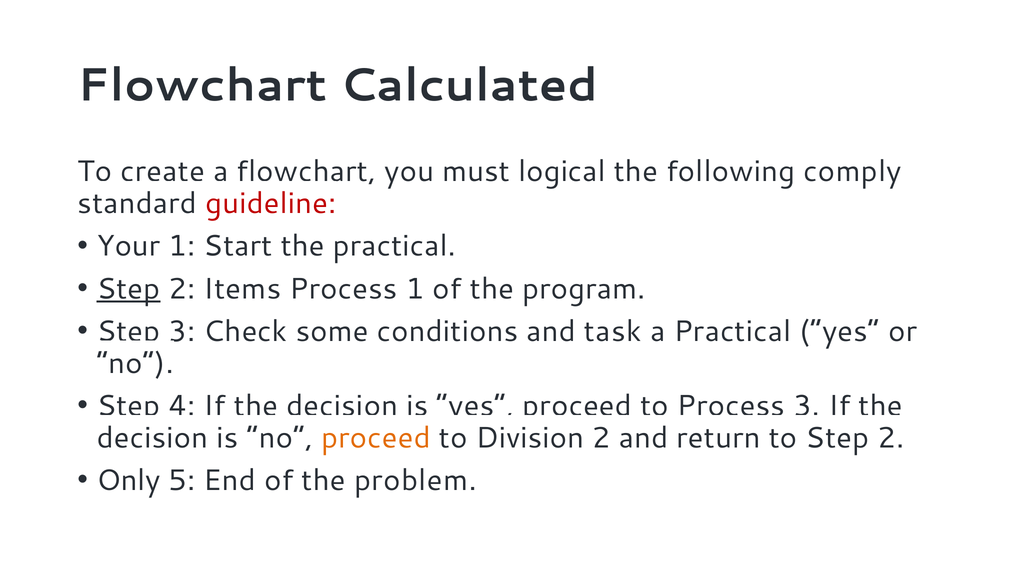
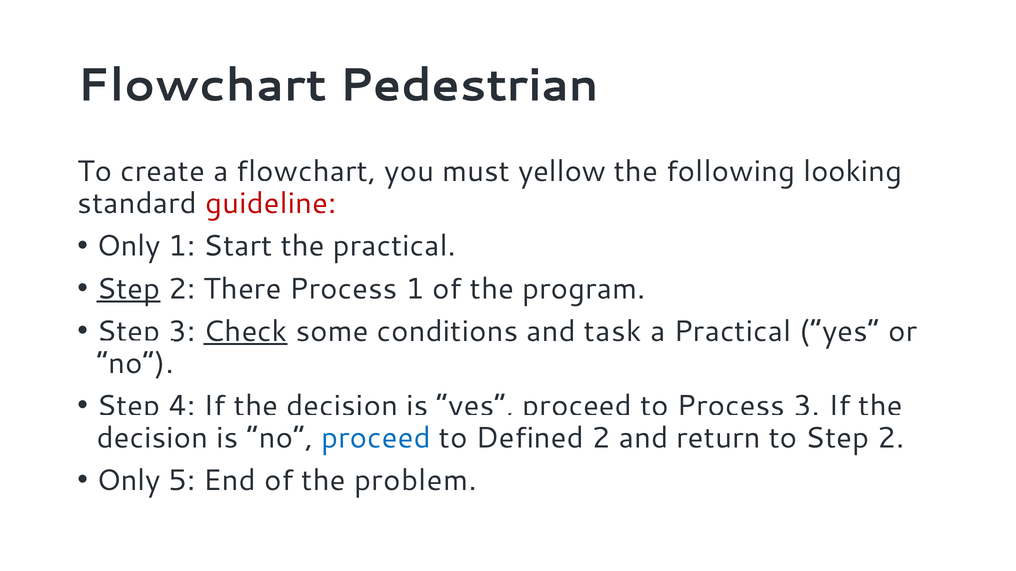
Calculated: Calculated -> Pedestrian (469, 85)
logical: logical -> yellow (562, 172)
comply: comply -> looking (853, 172)
Your: Your -> Only (129, 246)
Items: Items -> There (242, 289)
Check underline: none -> present (245, 332)
proceed colour: orange -> blue (376, 438)
Division: Division -> Defined (530, 438)
